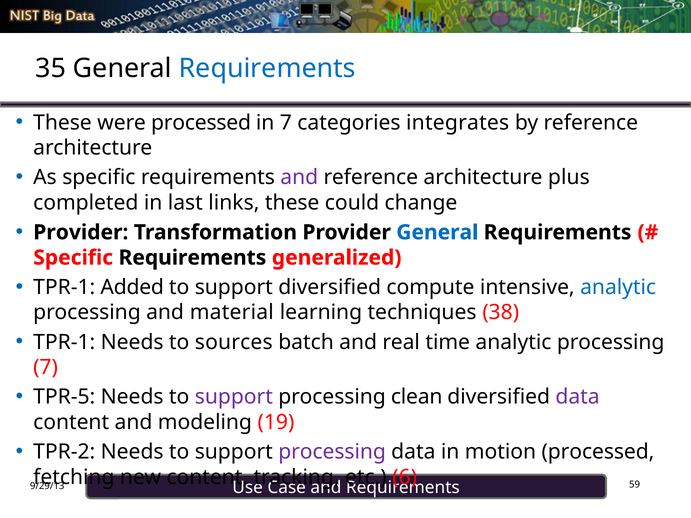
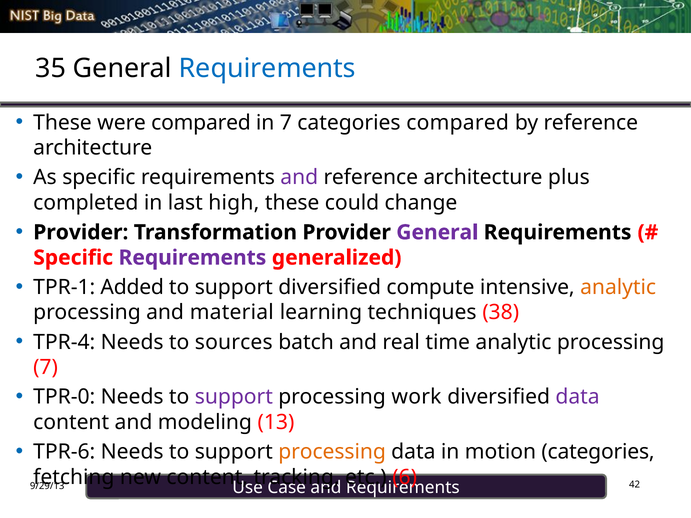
were processed: processed -> compared (201, 123)
categories integrates: integrates -> compared (458, 123)
links: links -> high (234, 203)
General colour: blue -> purple (437, 232)
Requirements colour: black -> purple (192, 258)
analytic colour: blue -> orange (618, 287)
TPR-1: TPR-1 -> TPR-4 (64, 342)
TPR-5: TPR-5 -> TPR-0 (64, 397)
clean: clean -> work (416, 397)
19: 19 -> 13 (276, 422)
TPR-2: TPR-2 -> TPR-6 (64, 452)
processing colour: purple -> orange (332, 452)
motion processed: processed -> categories (598, 452)
59: 59 -> 42 (635, 485)
